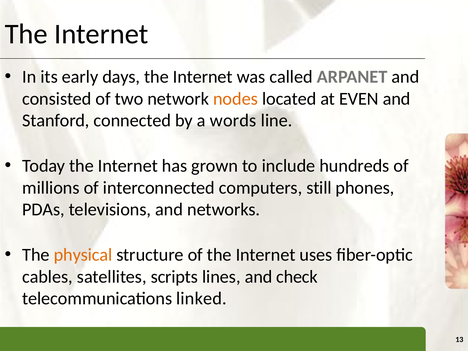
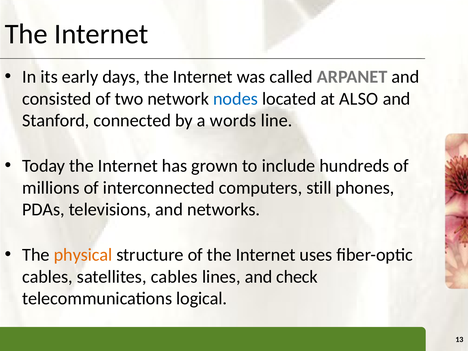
nodes colour: orange -> blue (236, 99)
EVEN: EVEN -> ALSO (359, 99)
satellites scripts: scripts -> cables (174, 277)
linked: linked -> logical (202, 299)
